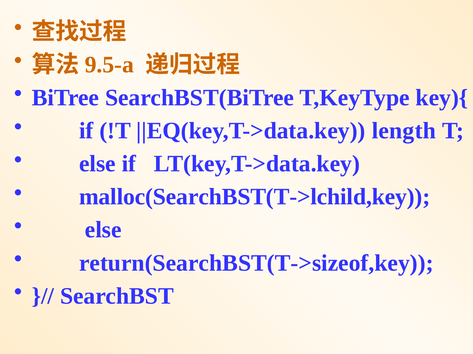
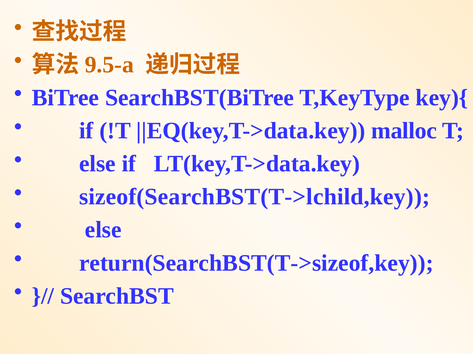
length: length -> malloc (404, 131)
malloc(SearchBST(T->lchild,key: malloc(SearchBST(T->lchild,key -> sizeof(SearchBST(T->lchild,key (254, 197)
